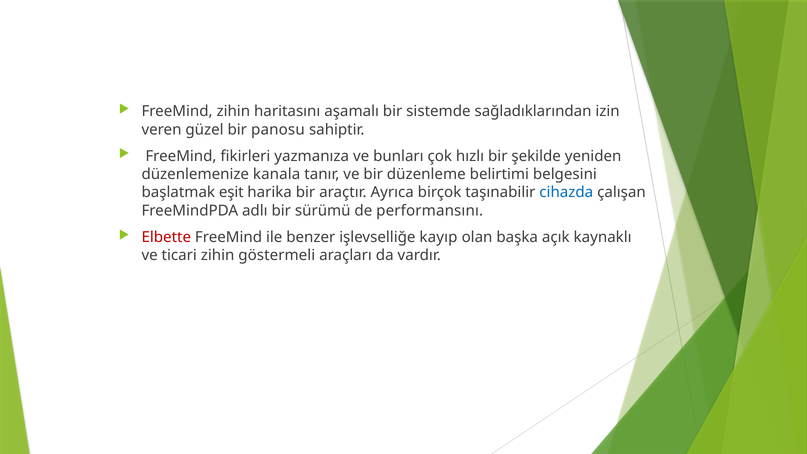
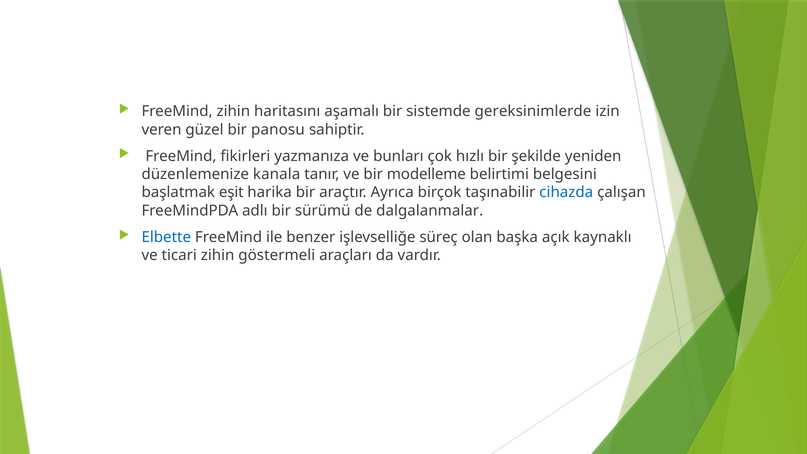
sağladıklarından: sağladıklarından -> gereksinimlerde (533, 111)
düzenleme: düzenleme -> modelleme (426, 174)
performansını: performansını -> dalgalanmalar (430, 211)
Elbette colour: red -> blue (166, 237)
kayıp: kayıp -> süreç (439, 237)
